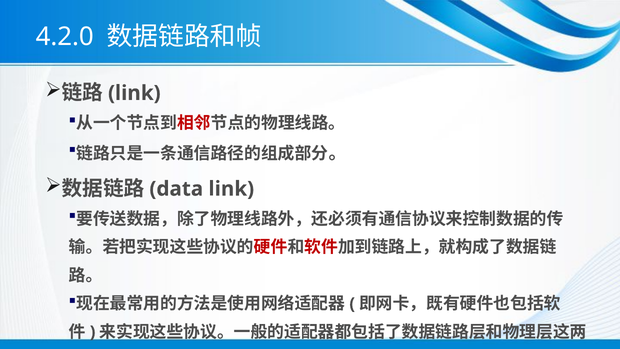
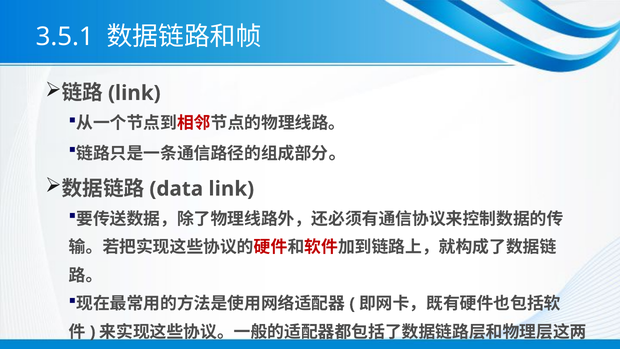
4.2.0: 4.2.0 -> 3.5.1 (65, 37)
